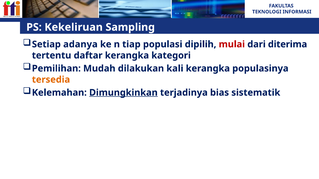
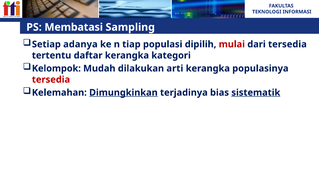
Kekeliruan: Kekeliruan -> Membatasi (74, 27)
dari diterima: diterima -> tersedia (287, 44)
Pemilihan: Pemilihan -> Kelompok (56, 69)
kali: kali -> arti (175, 69)
tersedia colour: orange -> red (51, 80)
sistematik underline: none -> present (256, 93)
